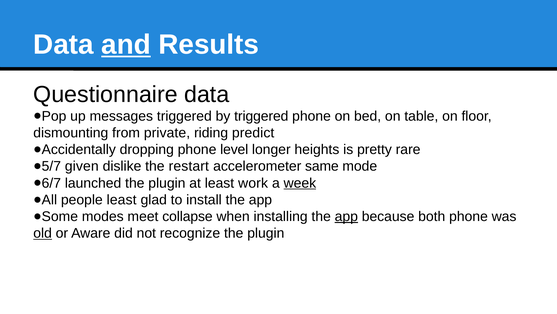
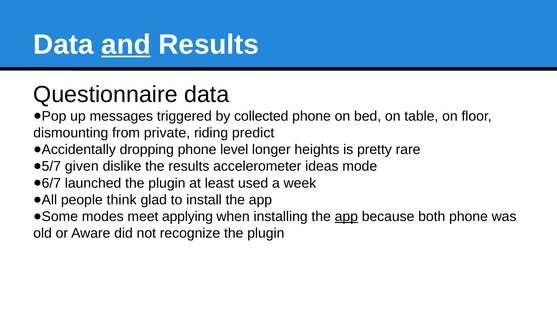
by triggered: triggered -> collected (261, 116)
the restart: restart -> results (189, 166)
same: same -> ideas (322, 166)
work: work -> used (253, 183)
week underline: present -> none (300, 183)
people least: least -> think (122, 199)
collapse: collapse -> applying (187, 216)
old underline: present -> none (43, 233)
